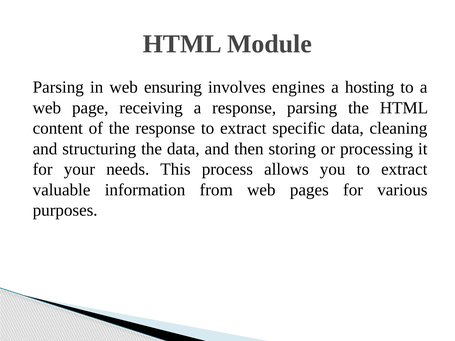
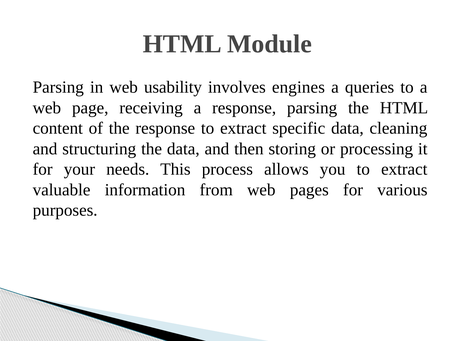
ensuring: ensuring -> usability (173, 87)
hosting: hosting -> queries (370, 87)
